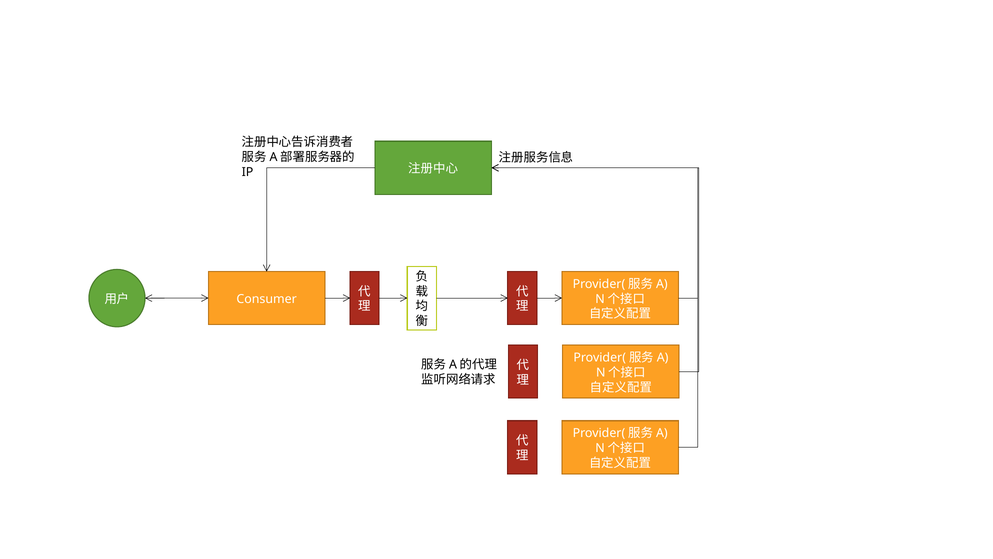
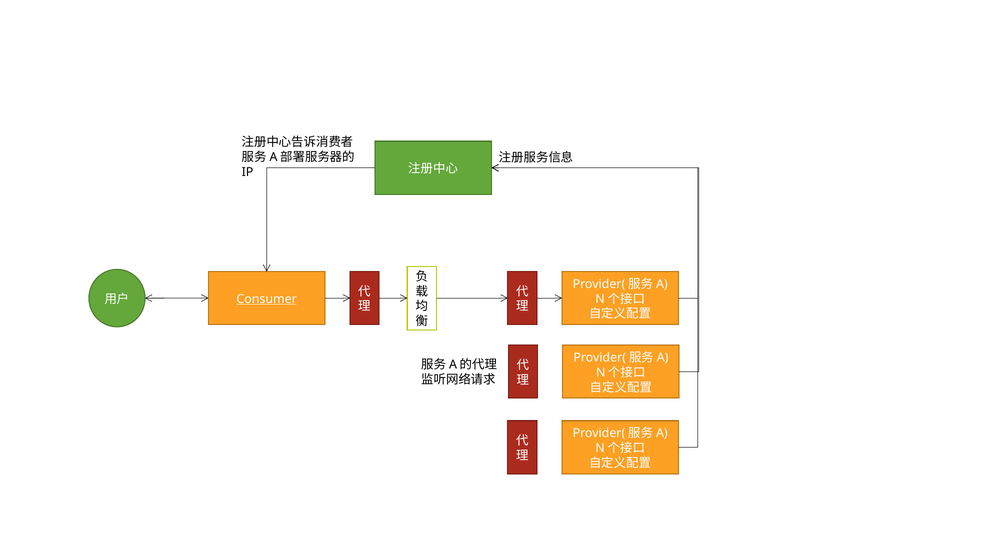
Consumer underline: none -> present (267, 299)
